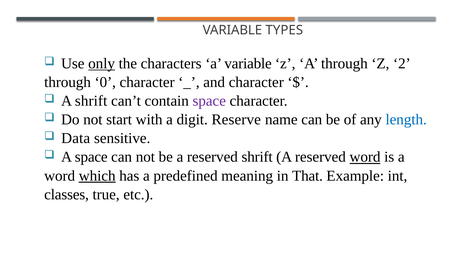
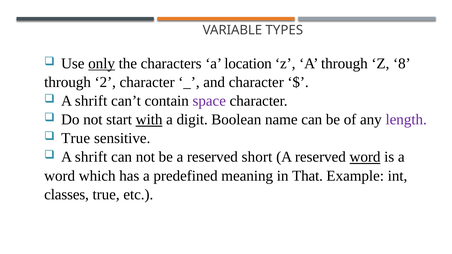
a variable: variable -> location (248, 64)
2: 2 -> 8 (402, 64)
0: 0 -> 2 (105, 82)
with underline: none -> present (149, 120)
Reserve: Reserve -> Boolean (236, 120)
length colour: blue -> purple (406, 120)
Data: Data -> True (76, 138)
space: space -> shrift (91, 157)
reserved shrift: shrift -> short (257, 157)
which underline: present -> none (97, 176)
